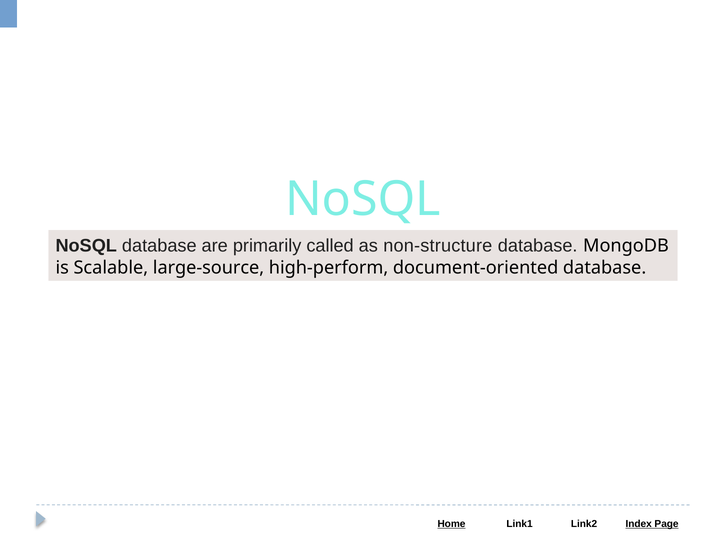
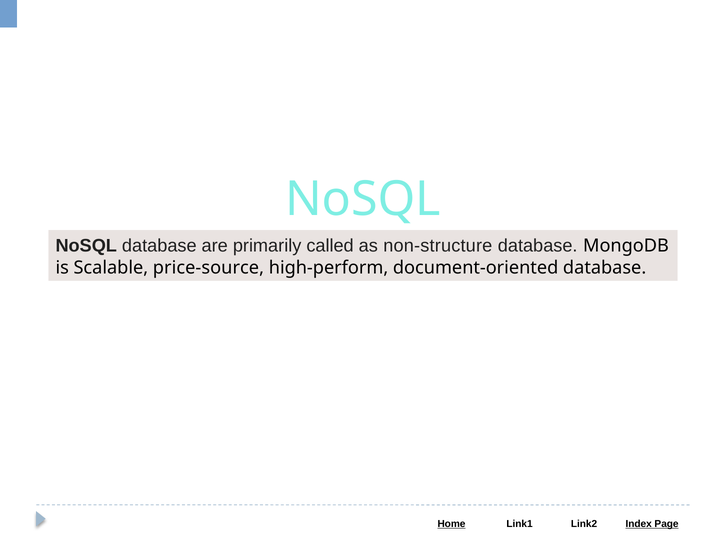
large-source: large-source -> price-source (208, 267)
